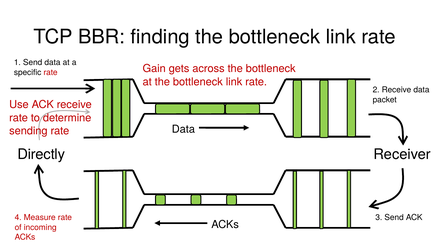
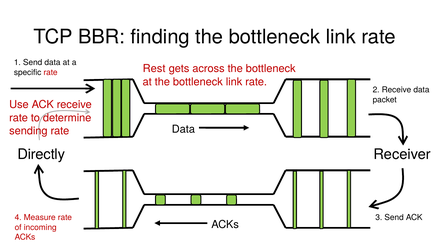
Gain: Gain -> Rest (154, 69)
